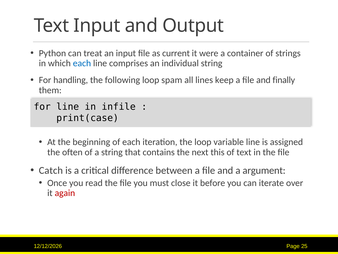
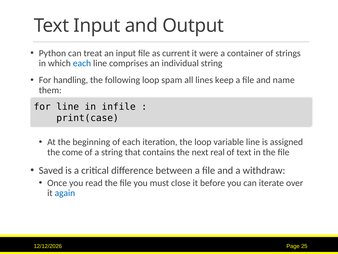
finally: finally -> name (284, 80)
often: often -> come (72, 152)
this: this -> real (218, 152)
Catch: Catch -> Saved (51, 170)
argument: argument -> withdraw (264, 170)
again colour: red -> blue (65, 193)
